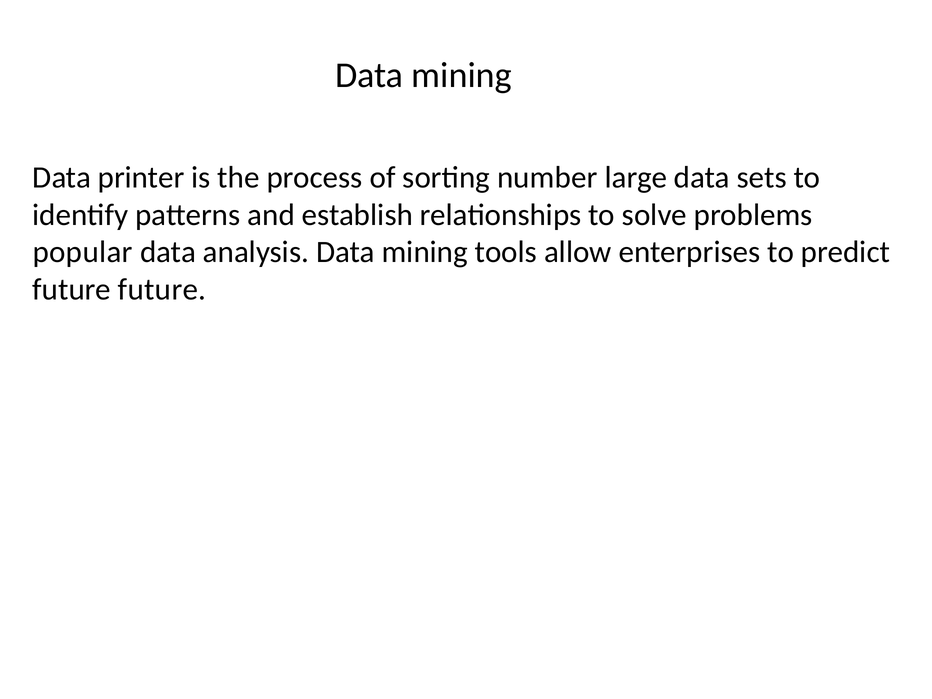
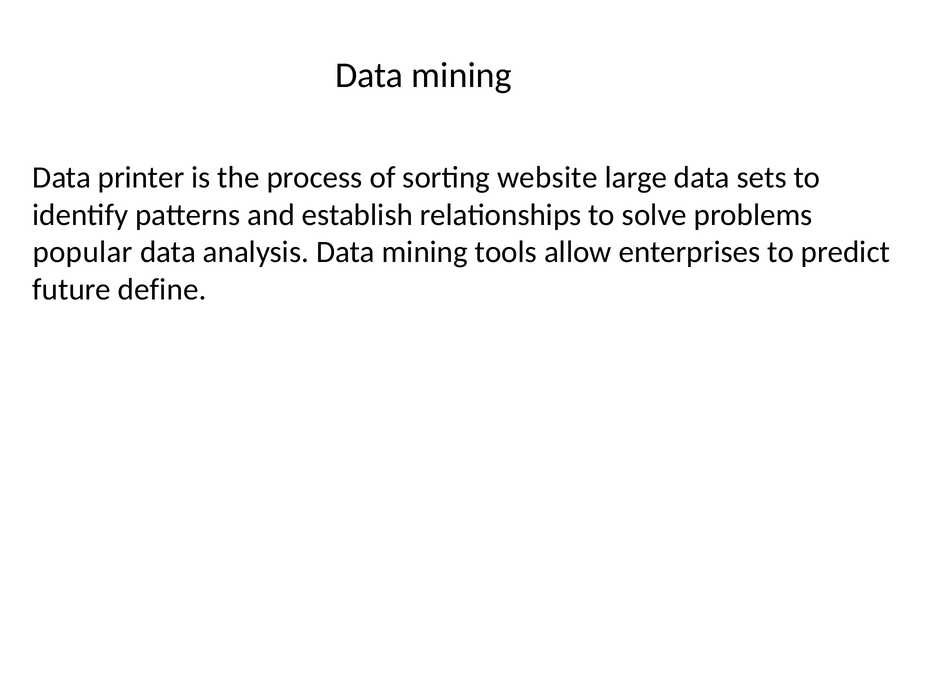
number: number -> website (547, 178)
future future: future -> define (162, 289)
